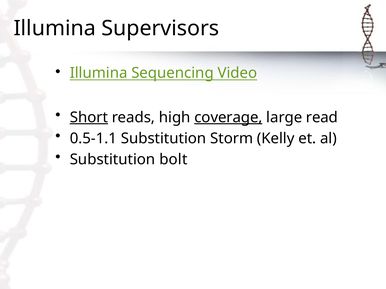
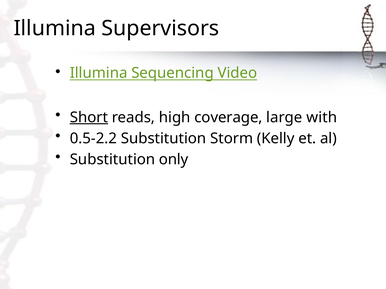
coverage underline: present -> none (228, 118)
read: read -> with (322, 118)
0.5-1.1: 0.5-1.1 -> 0.5-2.2 (93, 139)
bolt: bolt -> only (174, 160)
